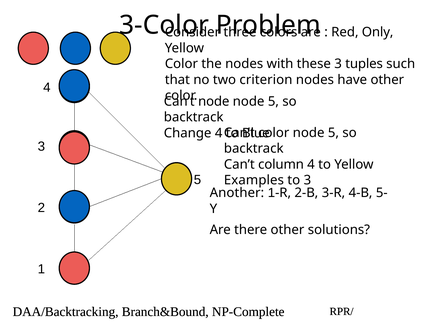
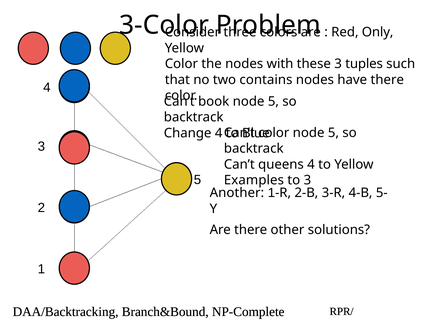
criterion: criterion -> contains (266, 80)
have other: other -> there (387, 80)
node: node -> book (214, 101)
column: column -> queens (281, 164)
